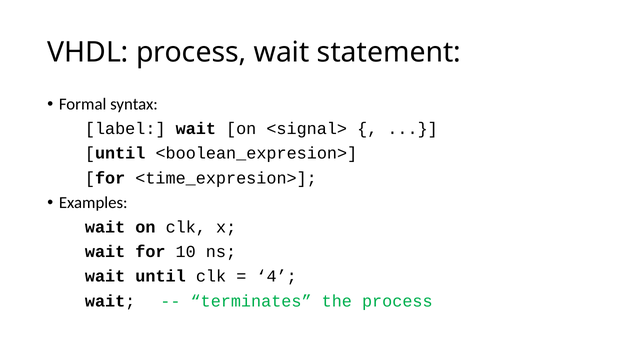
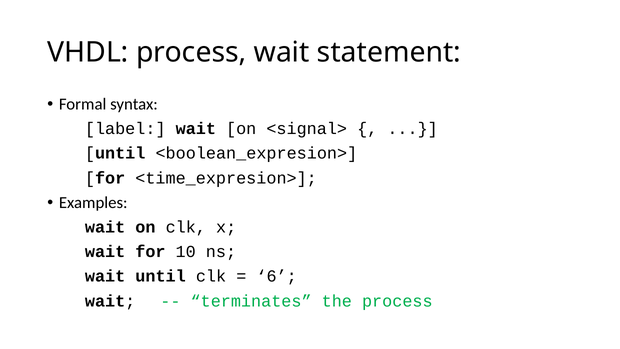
4: 4 -> 6 (277, 276)
